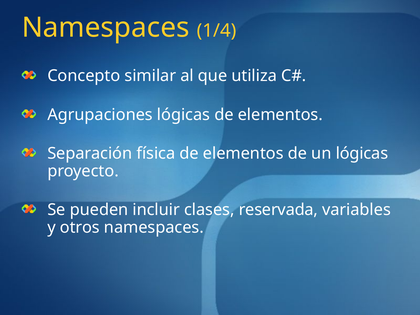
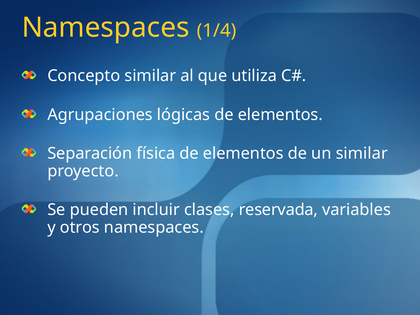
un lógicas: lógicas -> similar (362, 153)
